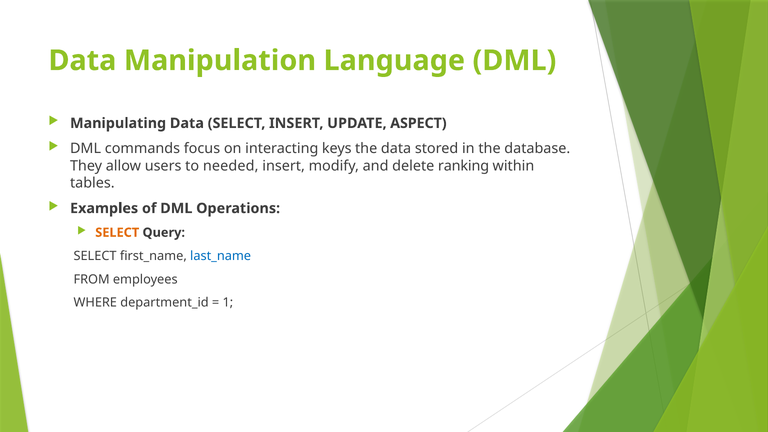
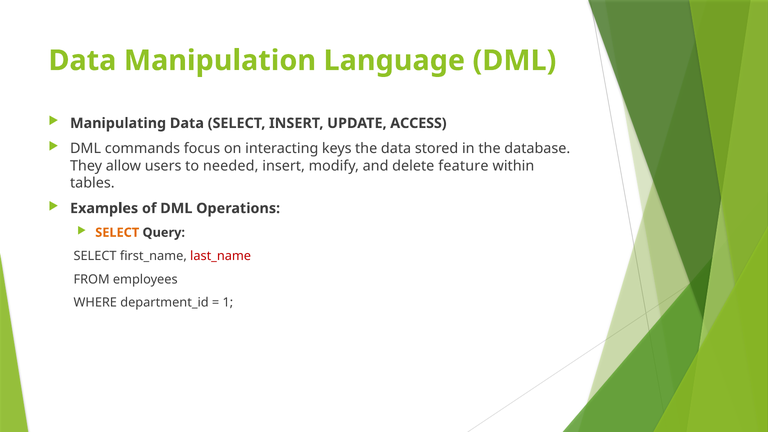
ASPECT: ASPECT -> ACCESS (418, 123)
ranking: ranking -> feature (463, 166)
last_name colour: blue -> red (221, 256)
